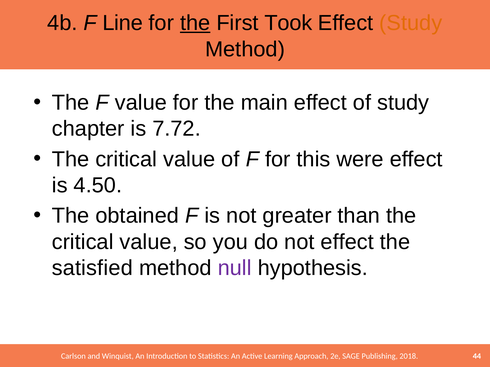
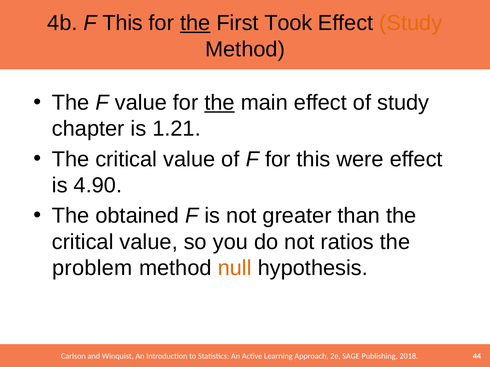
F Line: Line -> This (123, 23)
the underline: none -> present (220, 103)
7.72: 7.72 -> 1.21 (177, 129)
4.50: 4.50 -> 4.90 (98, 186)
not effect: effect -> ratios (347, 242)
satisfied: satisfied -> problem (92, 268)
null colour: purple -> orange (235, 268)
